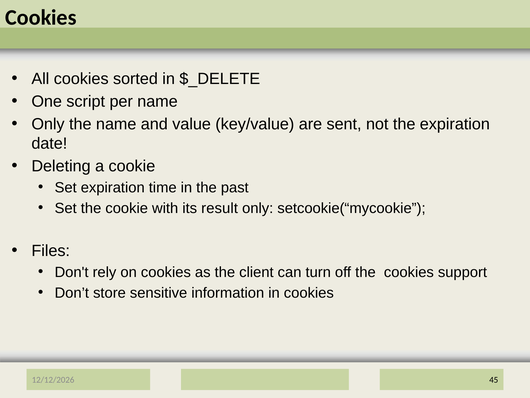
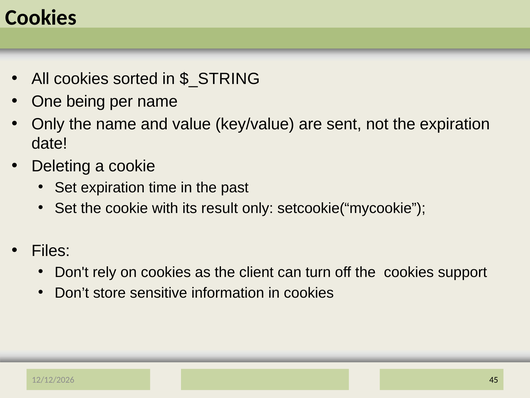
$_DELETE: $_DELETE -> $_STRING (220, 79)
script: script -> being (86, 101)
